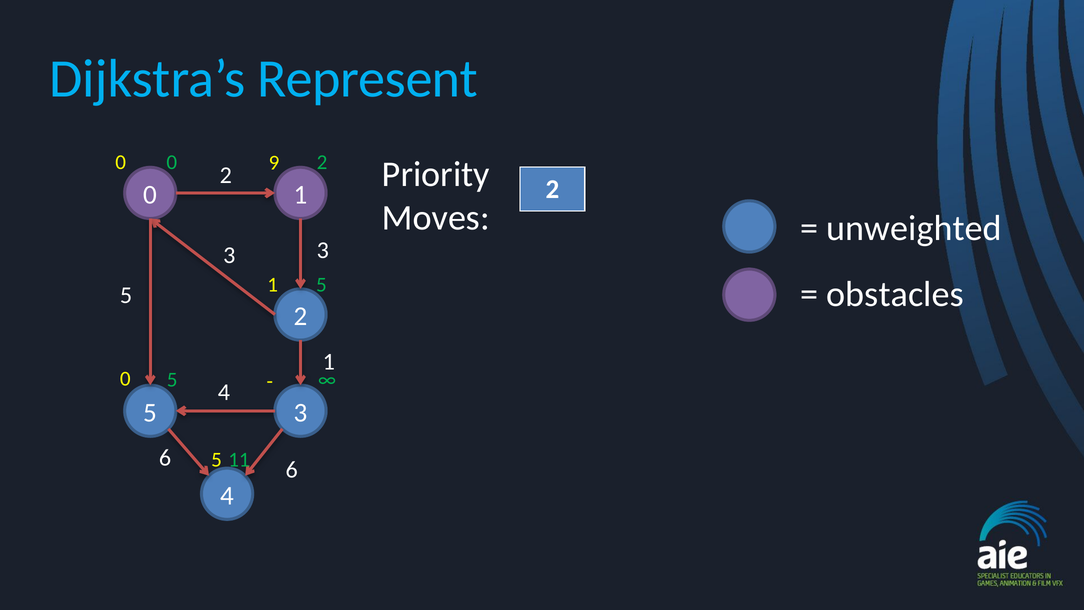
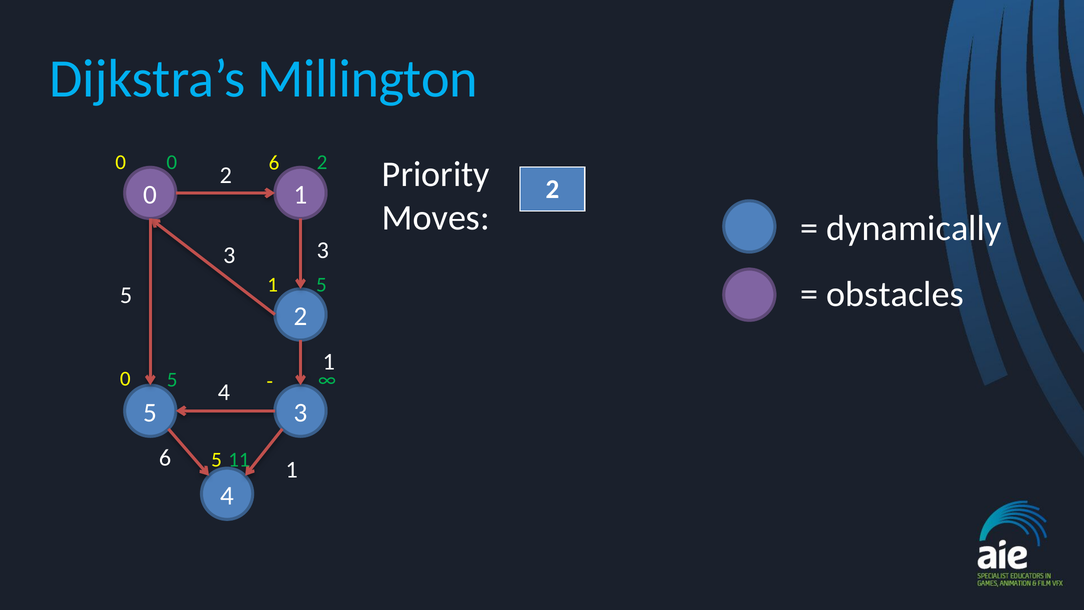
Represent: Represent -> Millington (367, 79)
0 9: 9 -> 6 (274, 163)
unweighted: unweighted -> dynamically (914, 228)
6: 6 -> 1 (292, 469)
